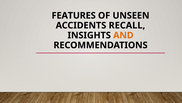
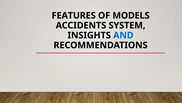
UNSEEN: UNSEEN -> MODELS (131, 15)
RECALL: RECALL -> SYSTEM (127, 25)
AND colour: orange -> blue (123, 35)
